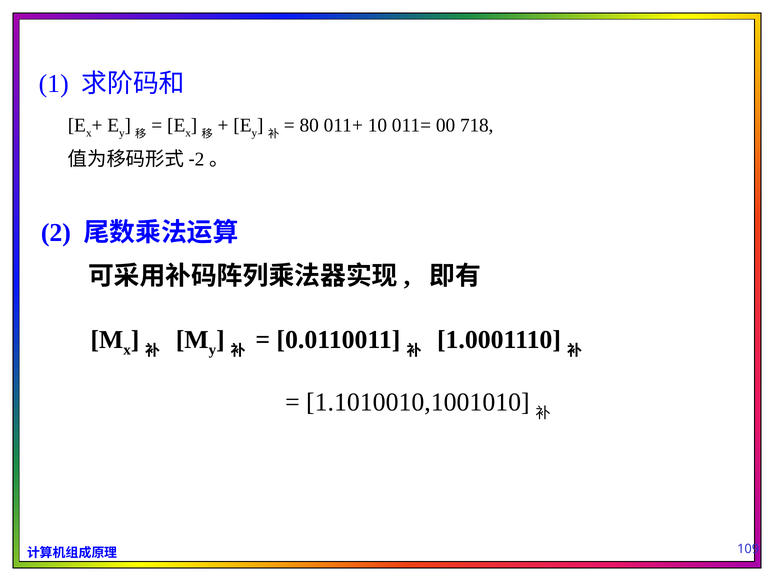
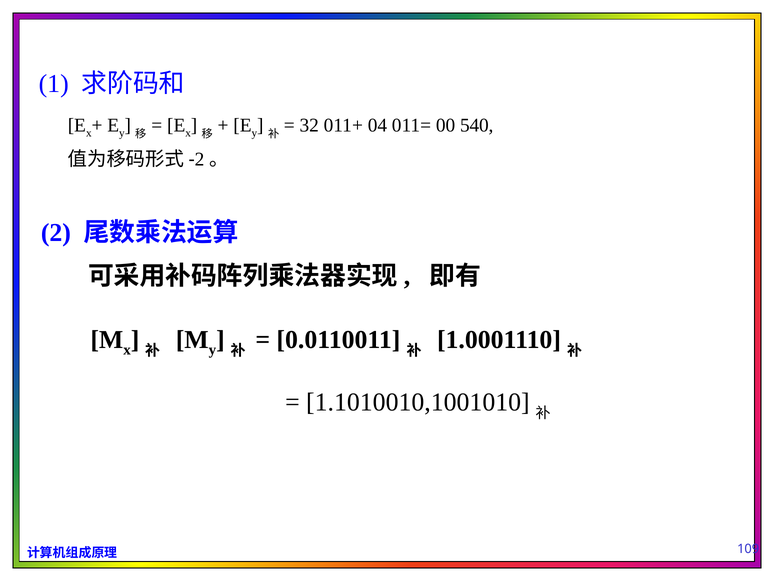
80: 80 -> 32 (309, 125)
10: 10 -> 04 (377, 125)
718: 718 -> 540 (477, 125)
